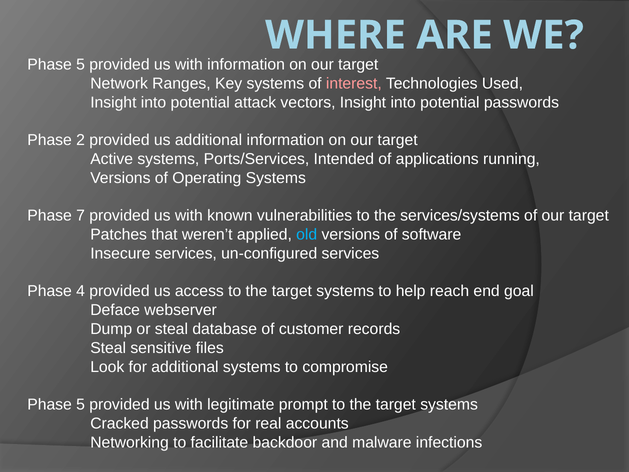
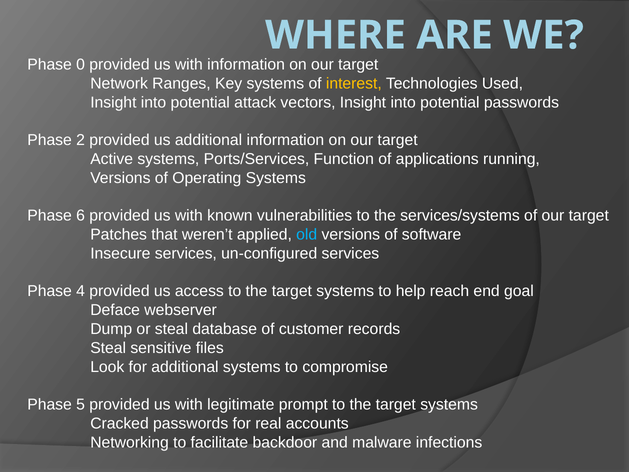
5: 5 -> 0 (81, 65)
interest colour: pink -> yellow (354, 84)
Intended: Intended -> Function (344, 159)
7: 7 -> 6 (81, 216)
